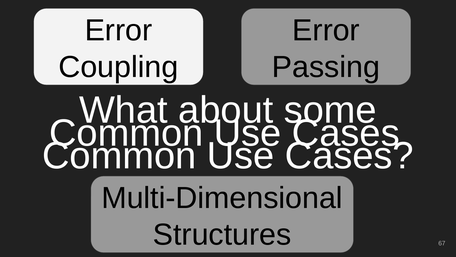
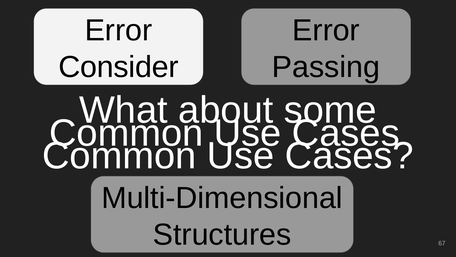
Coupling: Coupling -> Consider (119, 67)
